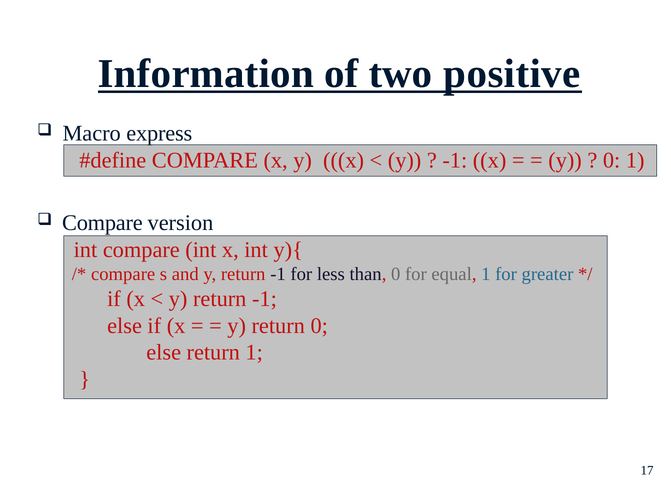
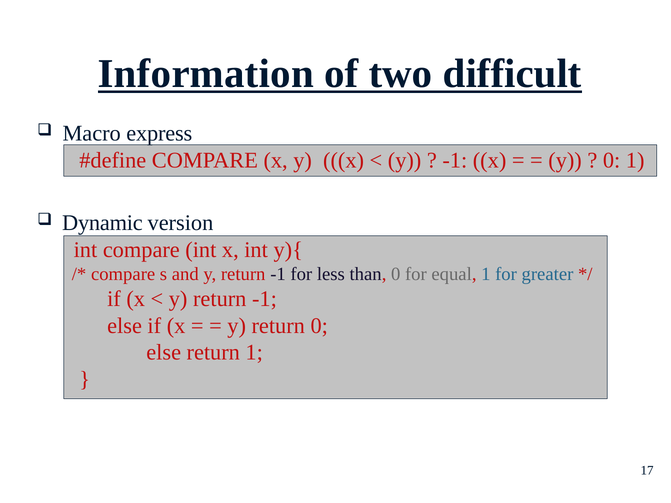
positive: positive -> difficult (512, 74)
Compare: Compare -> Dynamic (102, 223)
